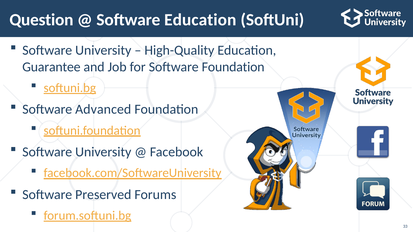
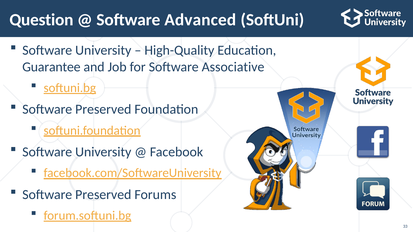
Software Education: Education -> Advanced (200, 20)
Software Foundation: Foundation -> Associative (233, 67)
Advanced: Advanced -> Preserved (103, 110)
